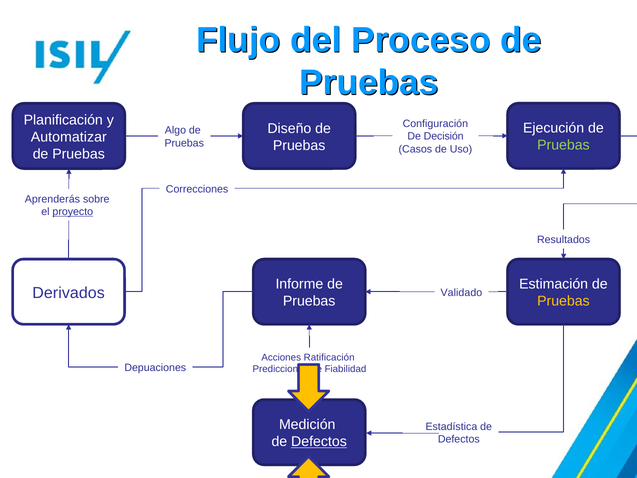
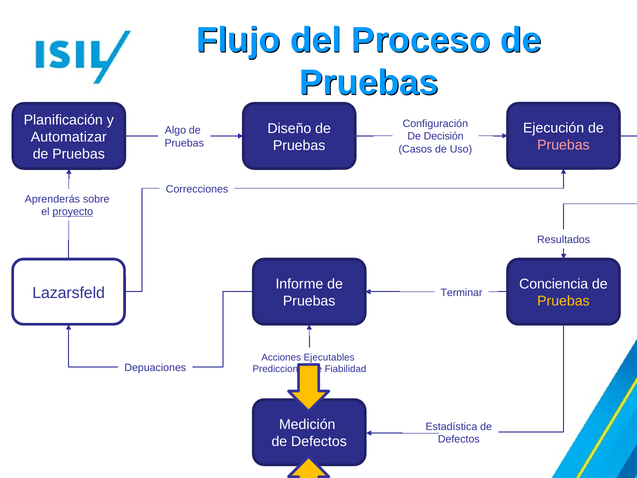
Pruebas colour: light green -> pink (563, 145)
Estimación: Estimación -> Conciencia (554, 284)
Derivados: Derivados -> Lazarsfeld (69, 293)
Validado: Validado -> Terminar (461, 292)
Ratificación: Ratificación -> Ejecutables (329, 357)
Defectos underline: present -> none (319, 441)
